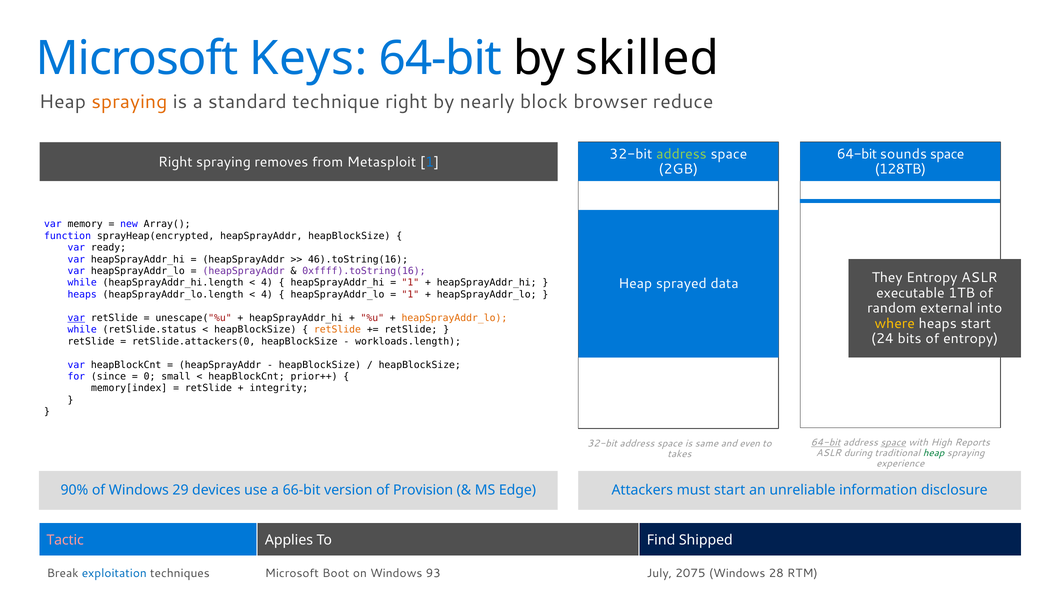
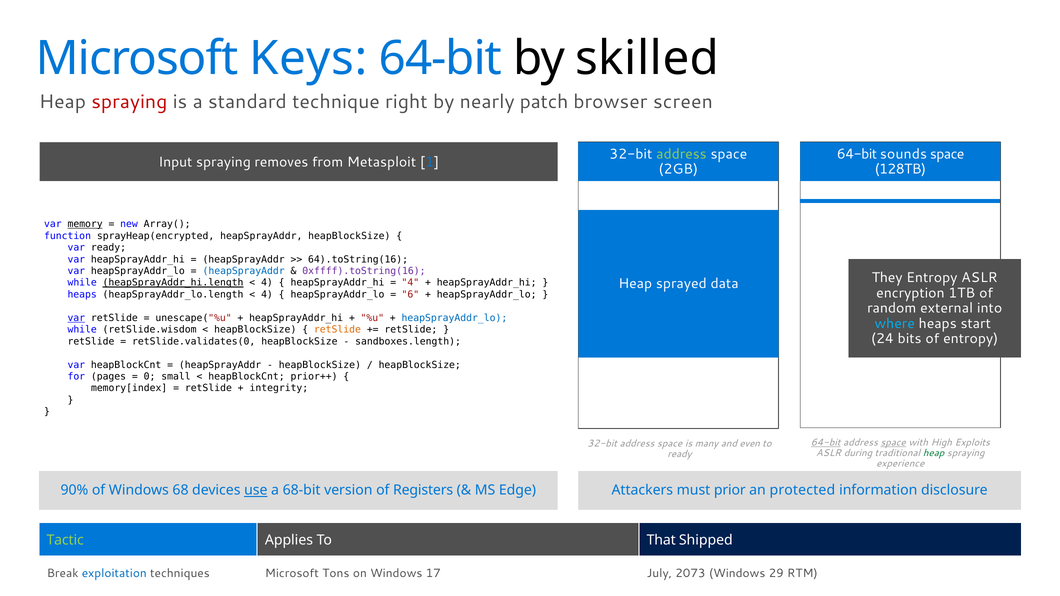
spraying colour: orange -> red (129, 102)
block: block -> patch (544, 102)
reduce: reduce -> screen (683, 102)
Right: Right -> Input (175, 162)
memory underline: none -> present (85, 224)
46).toString(16: 46).toString(16 -> 64).toString(16 (358, 259)
heapSprayAddr colour: purple -> blue (244, 271)
heapSprayAddr_hi.length underline: none -> present (173, 283)
1: 1 -> 4 (410, 283)
executable: executable -> encryption (910, 293)
1: 1 -> 6 (410, 295)
heapSprayAddr_lo colour: orange -> blue (454, 318)
where colour: yellow -> light blue (895, 324)
retSlide.status: retSlide.status -> retSlide.wisdom (150, 330)
retSlide.attackers(0: retSlide.attackers(0 -> retSlide.validates(0 (194, 341)
workloads.length: workloads.length -> sandboxes.length (408, 341)
since: since -> pages (109, 377)
Reports: Reports -> Exploits (972, 443)
same: same -> many (707, 444)
takes: takes -> ready (680, 454)
29: 29 -> 68 (181, 490)
use underline: none -> present (256, 490)
66-bit: 66-bit -> 68-bit (302, 490)
Provision: Provision -> Registers (423, 490)
must start: start -> prior (730, 490)
unreliable: unreliable -> protected (802, 490)
Tactic colour: pink -> light green (65, 540)
Find: Find -> That (661, 540)
Boot: Boot -> Tons (336, 573)
93: 93 -> 17 (433, 573)
2075: 2075 -> 2073 (690, 573)
28: 28 -> 29 (776, 573)
